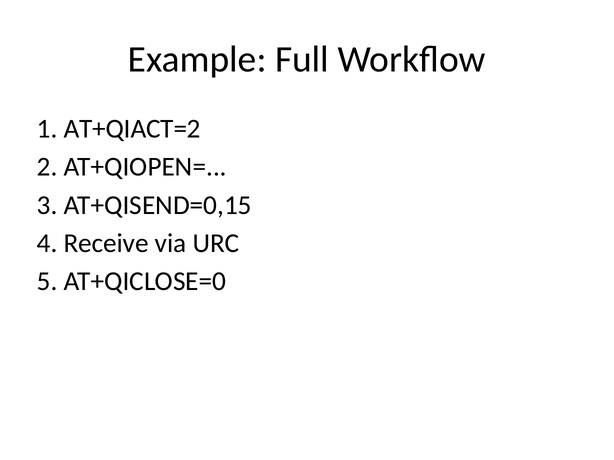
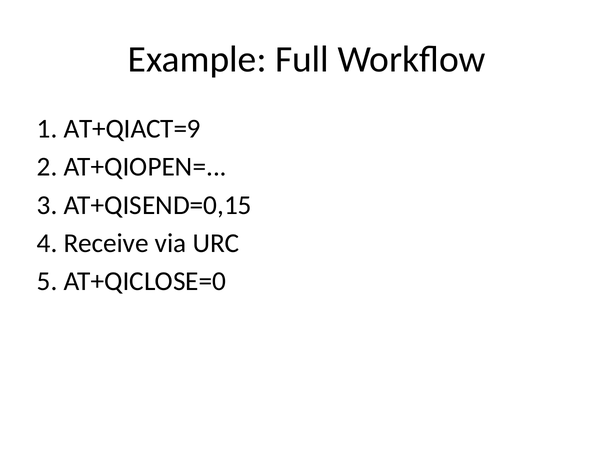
AT+QIACT=2: AT+QIACT=2 -> AT+QIACT=9 (132, 129)
